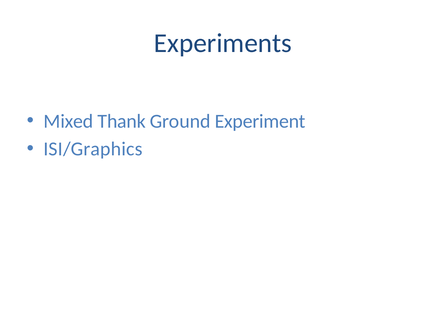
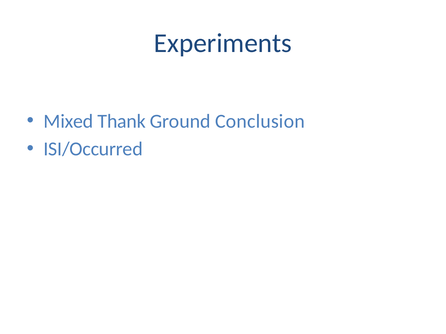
Experiment: Experiment -> Conclusion (260, 121)
ISI/Graphics: ISI/Graphics -> ISI/Occurred (93, 149)
